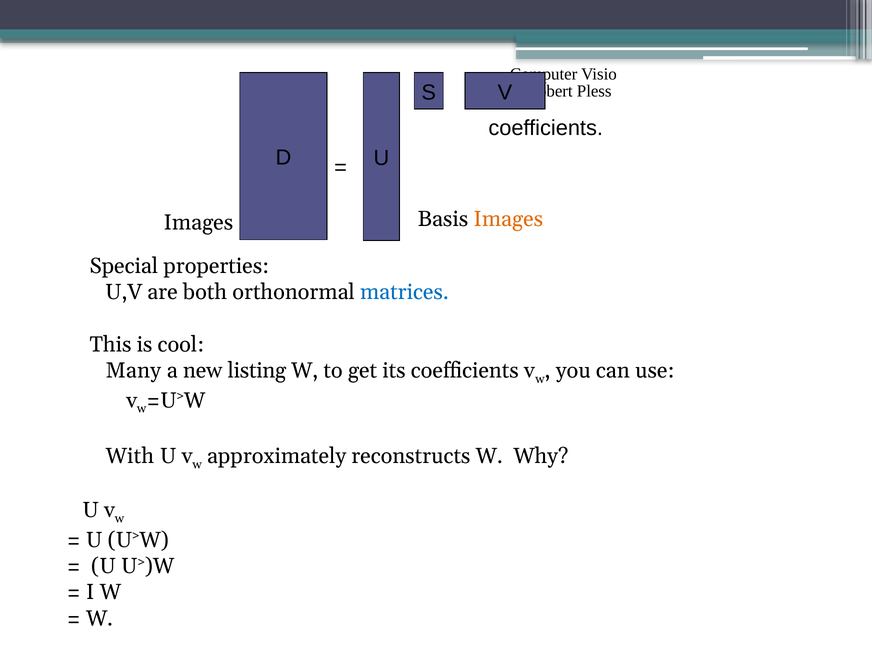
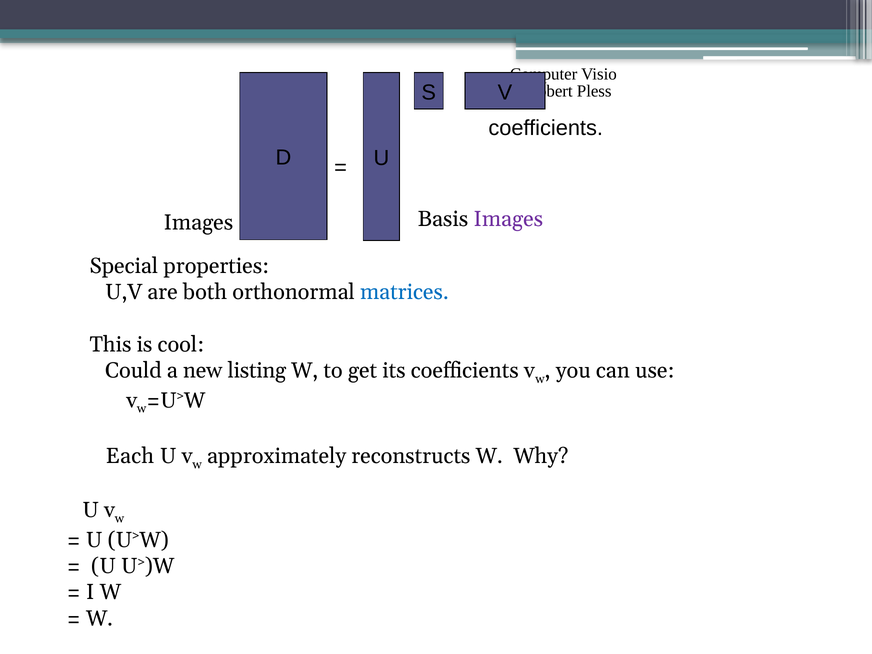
Images colour: orange -> purple (508, 219)
Many: Many -> Could (133, 371)
With: With -> Each (130, 456)
